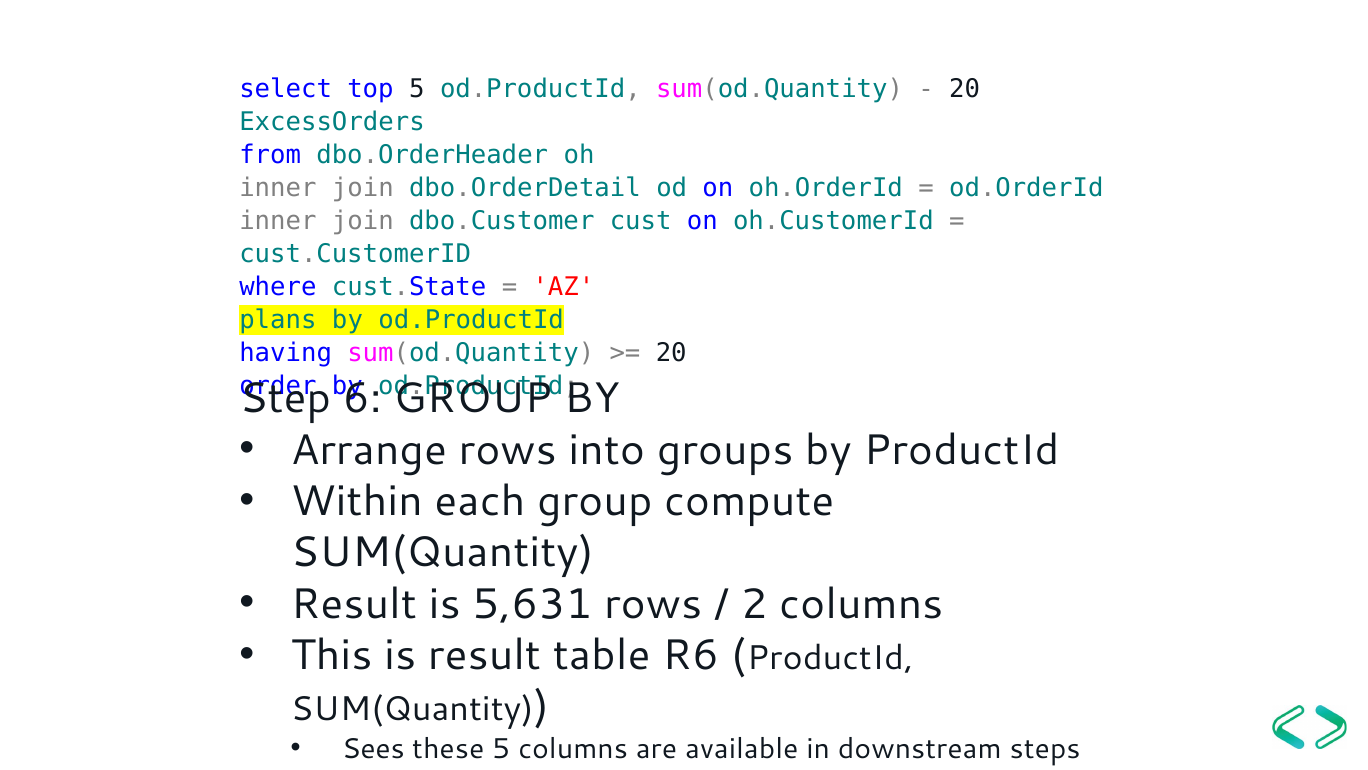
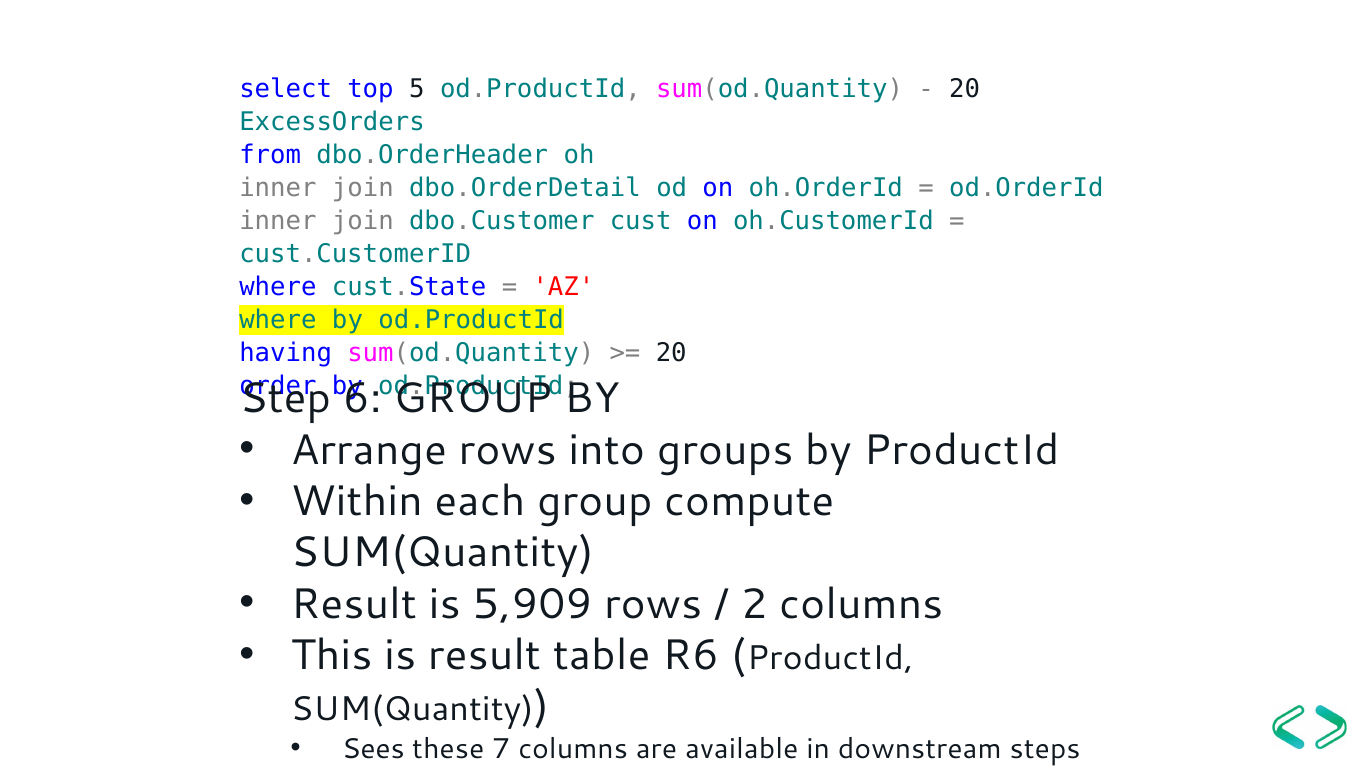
plans: plans -> where (278, 320)
5,631: 5,631 -> 5,909 (532, 604)
these 5: 5 -> 7 (501, 748)
